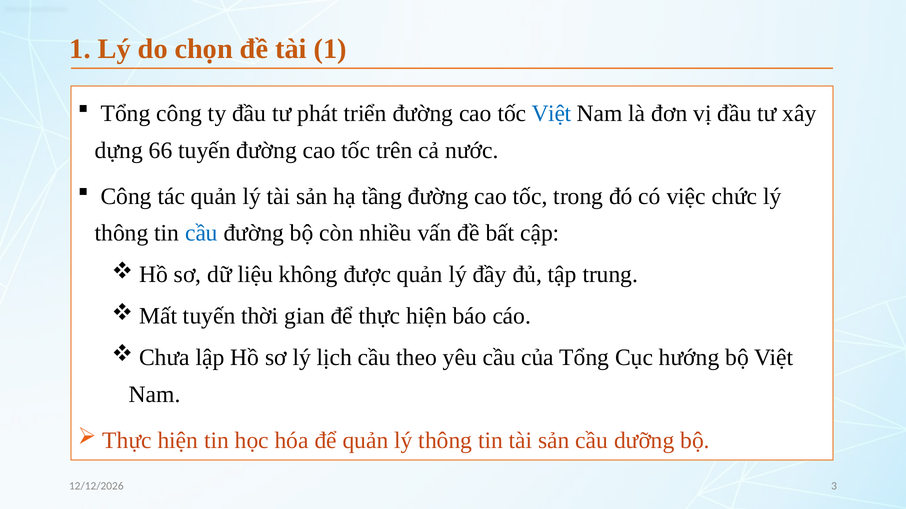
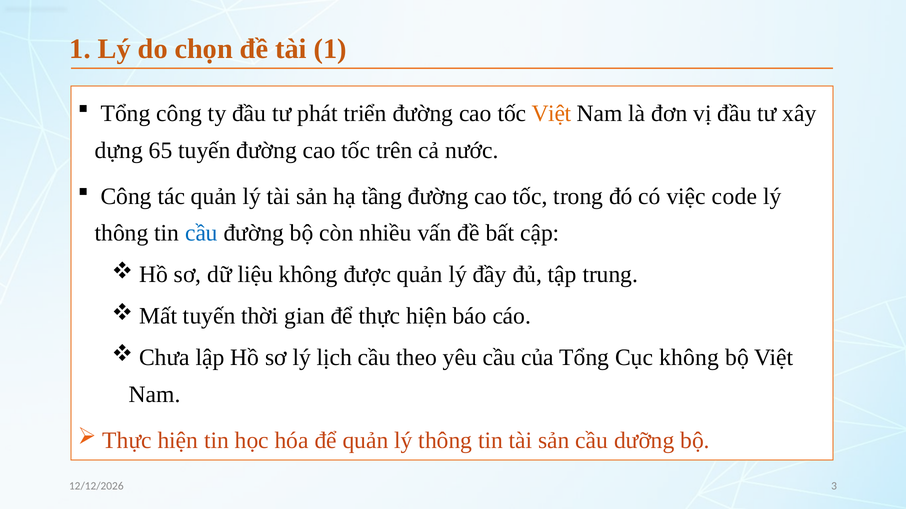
Việt colour: blue -> orange (552, 114)
66: 66 -> 65 (161, 150)
chức: chức -> code (734, 197)
Cục hướng: hướng -> không (689, 358)
